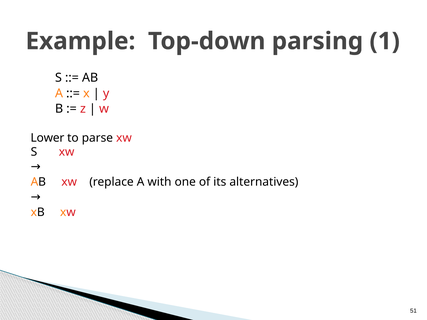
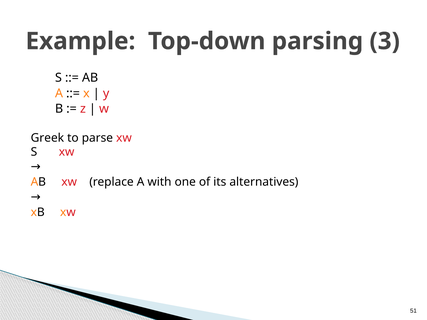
1: 1 -> 3 (385, 41)
Lower: Lower -> Greek (47, 138)
